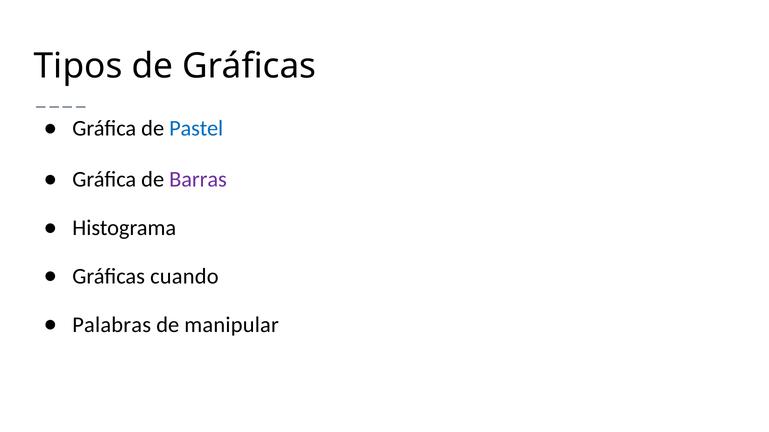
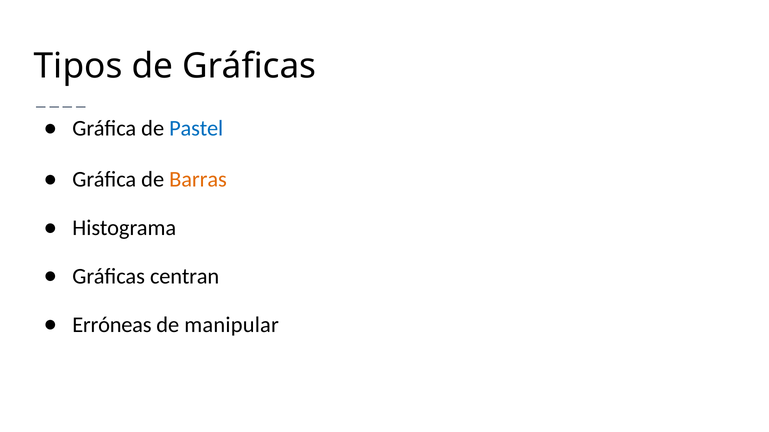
Barras colour: purple -> orange (198, 180)
cuando: cuando -> centran (185, 277)
Palabras: Palabras -> Erróneas (112, 325)
